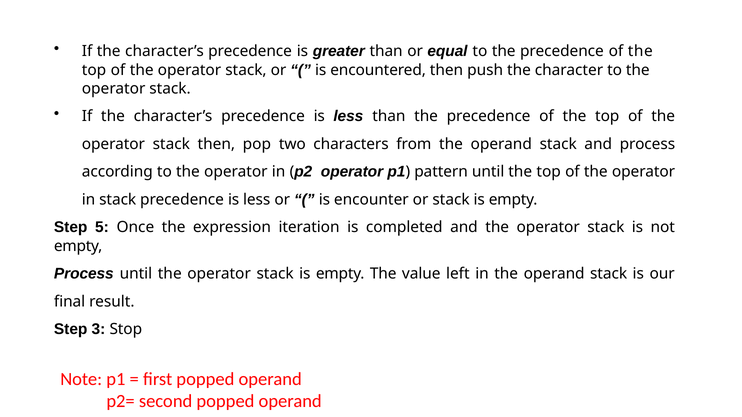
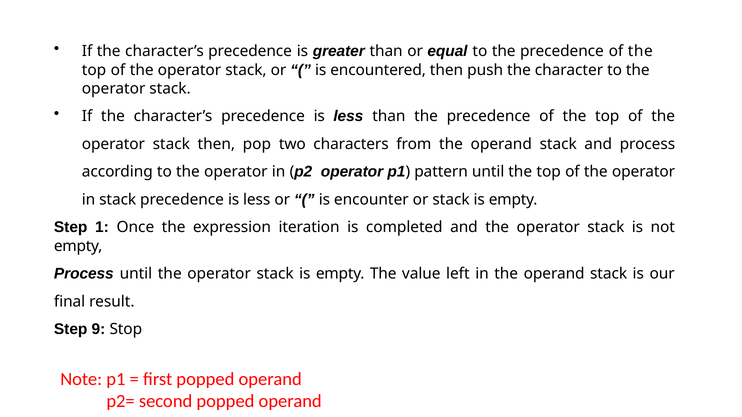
5: 5 -> 1 (102, 228)
3: 3 -> 9 (98, 330)
